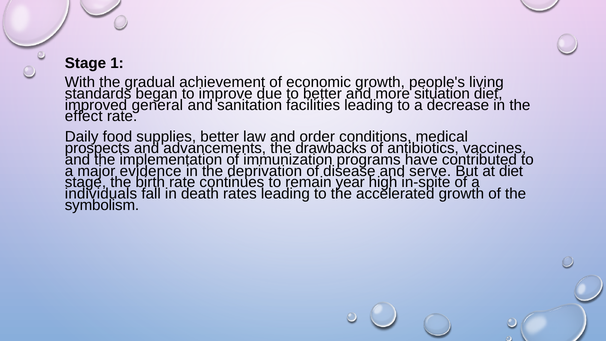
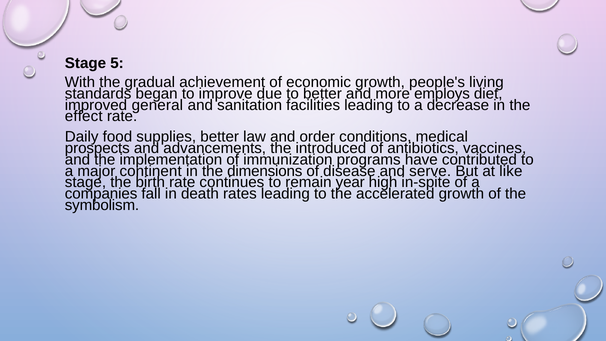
1: 1 -> 5 (117, 63)
situation: situation -> employs (442, 94)
drawbacks: drawbacks -> introduced (331, 148)
evidence: evidence -> continent (151, 171)
deprivation: deprivation -> dimensions (265, 171)
at diet: diet -> like (511, 171)
individuals: individuals -> companies (101, 194)
